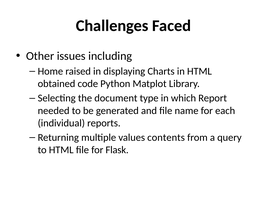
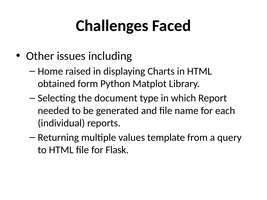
code: code -> form (88, 84)
contents: contents -> template (166, 138)
